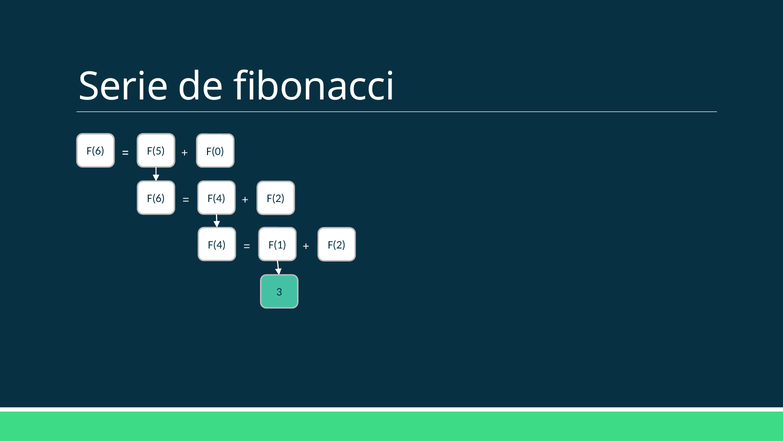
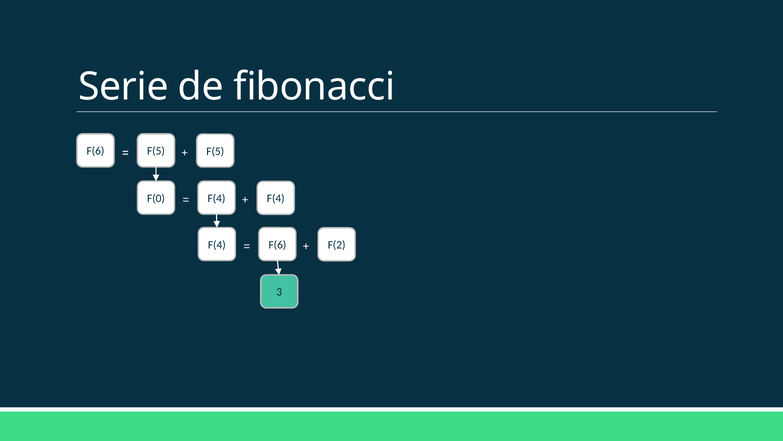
F(0: F(0 -> F(5 (215, 151)
F(6: F(6 -> F(0 (156, 198)
F(4 F(2: F(2 -> F(4 (276, 198)
F(4 F(1: F(1 -> F(6 (277, 245)
